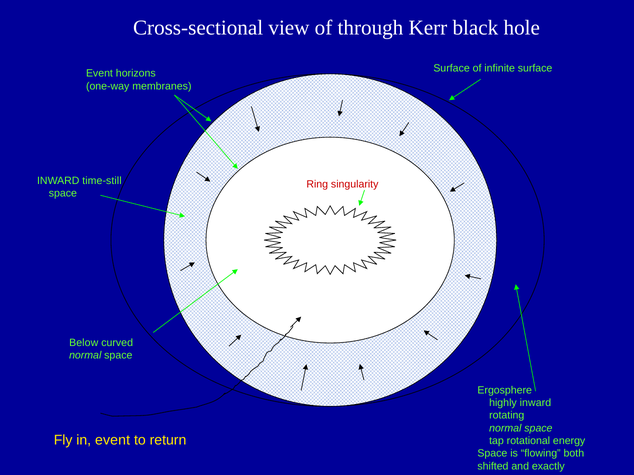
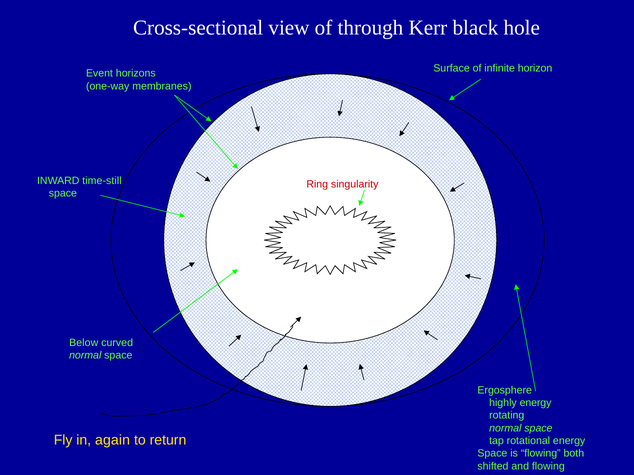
infinite surface: surface -> horizon (535, 68)
highly inward: inward -> energy (536, 403)
in event: event -> again (113, 440)
and exactly: exactly -> flowing (548, 467)
